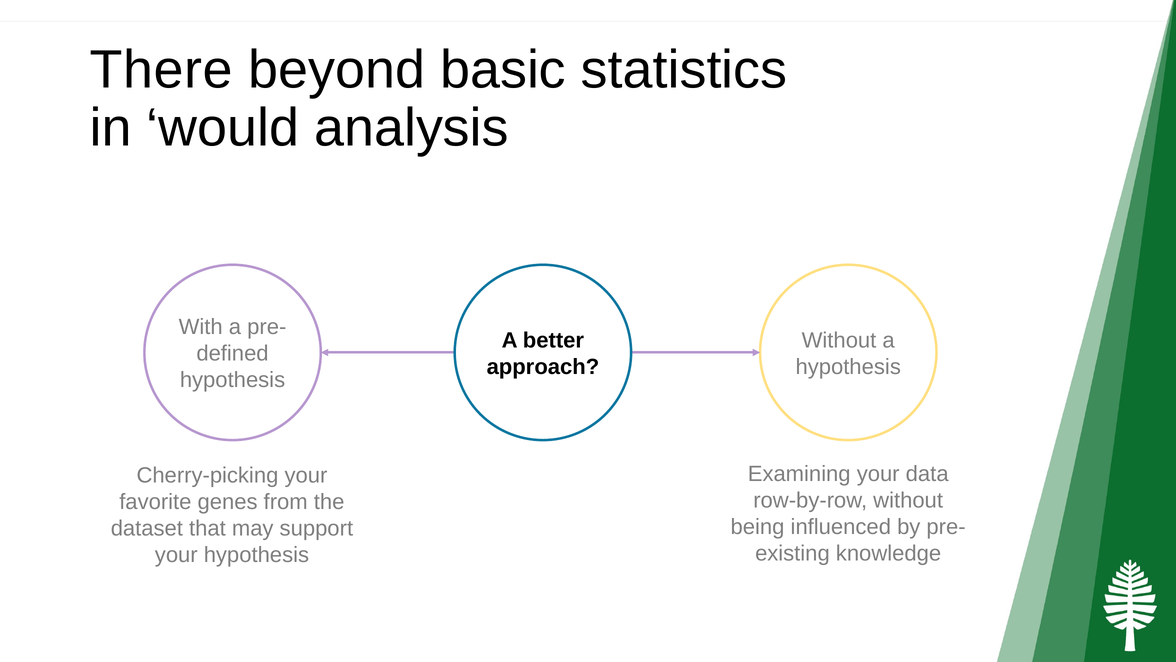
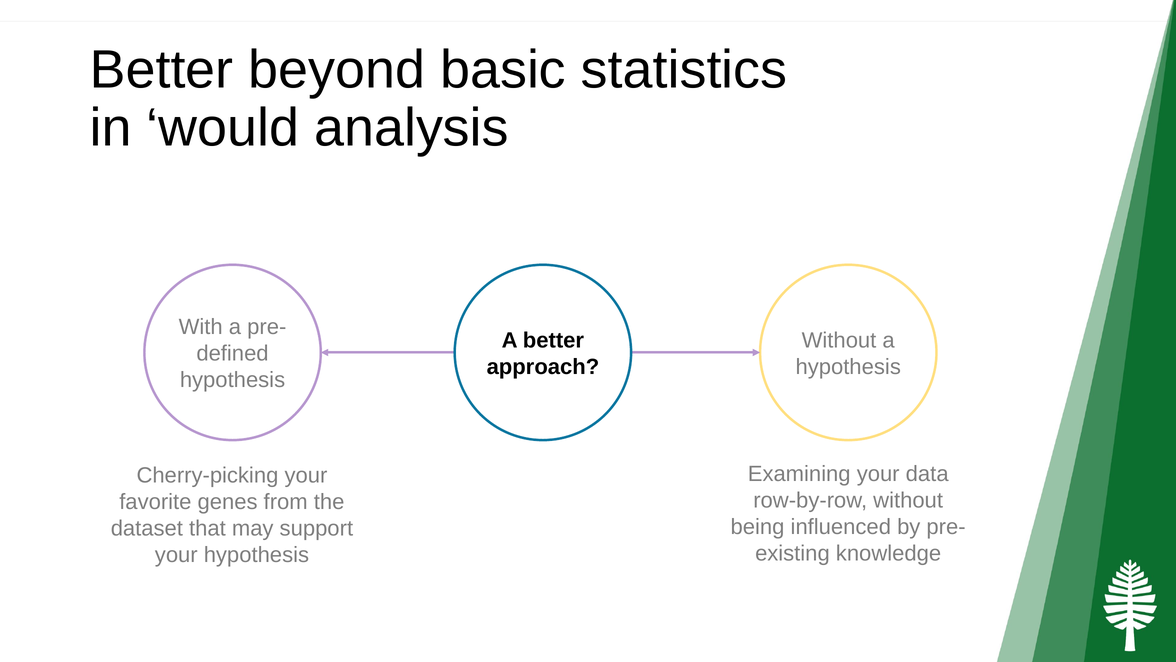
There: There -> Better (162, 70)
